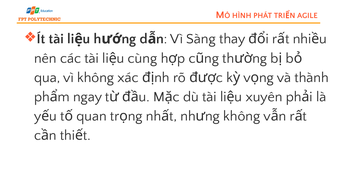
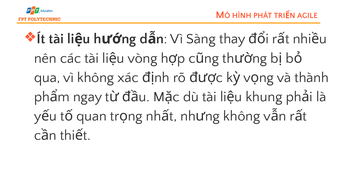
cùng: cùng -> vòng (142, 58)
xuyên: xuyên -> khung (264, 97)
